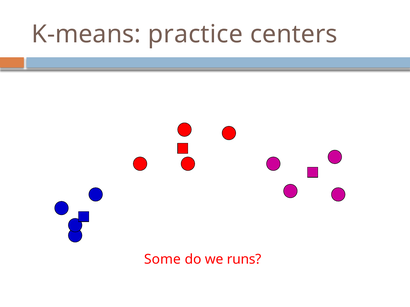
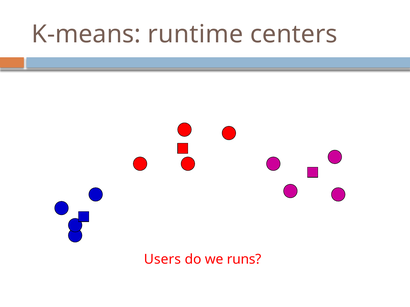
practice: practice -> runtime (195, 34)
Some: Some -> Users (162, 260)
